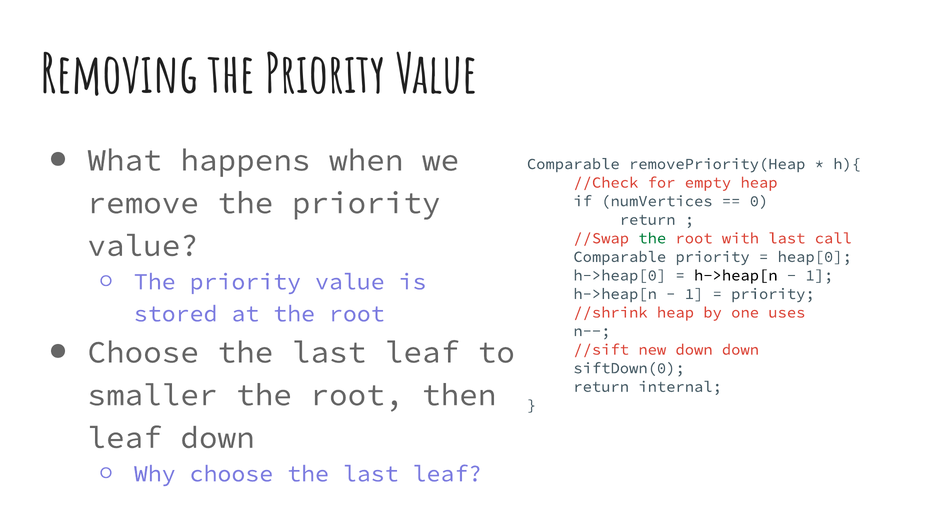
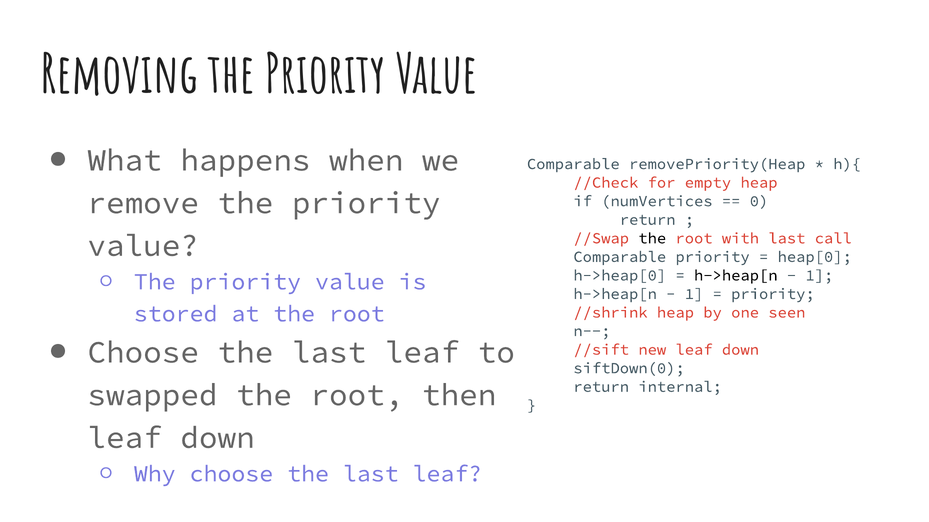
the colour: green -> black (652, 238)
uses: uses -> seen (787, 313)
new down: down -> leaf (694, 350)
smaller: smaller -> swapped (152, 395)
